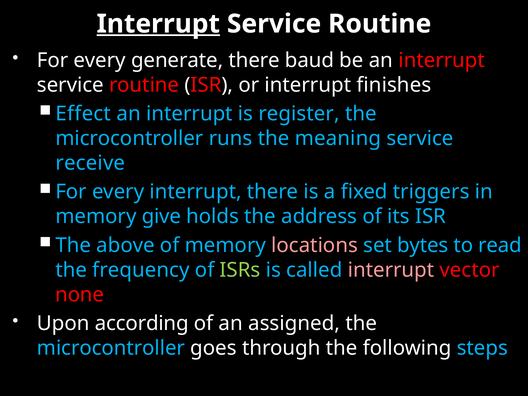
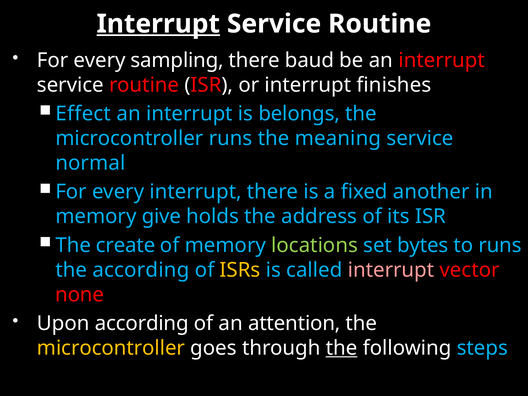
generate: generate -> sampling (177, 60)
register: register -> belongs (299, 114)
receive: receive -> normal (90, 163)
triggers: triggers -> another (431, 192)
above: above -> create (126, 245)
locations colour: pink -> light green (315, 245)
to read: read -> runs (500, 245)
the frequency: frequency -> according (141, 270)
ISRs colour: light green -> yellow (240, 270)
assigned: assigned -> attention (294, 323)
microcontroller colour: light blue -> yellow (111, 348)
the underline: none -> present (342, 348)
